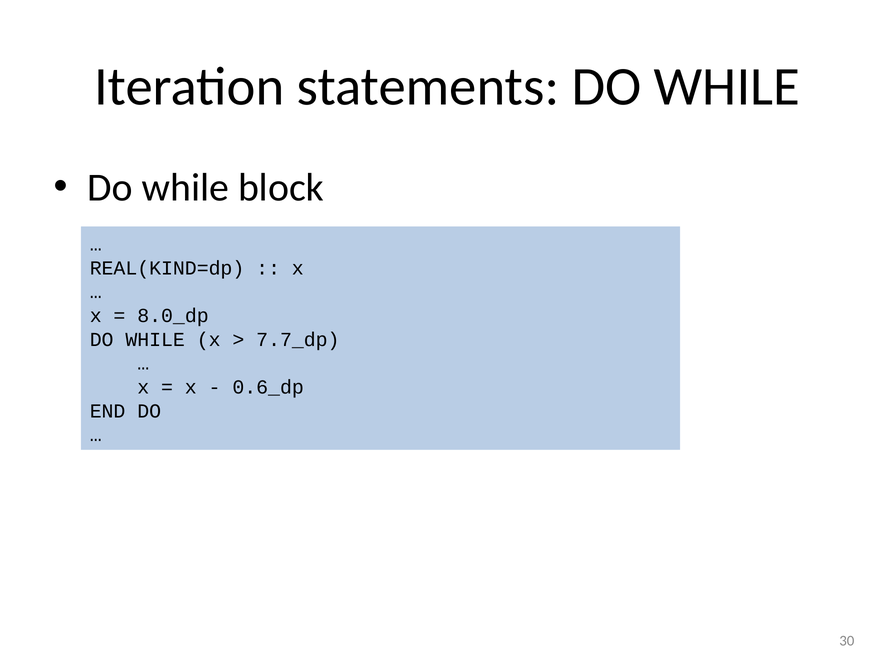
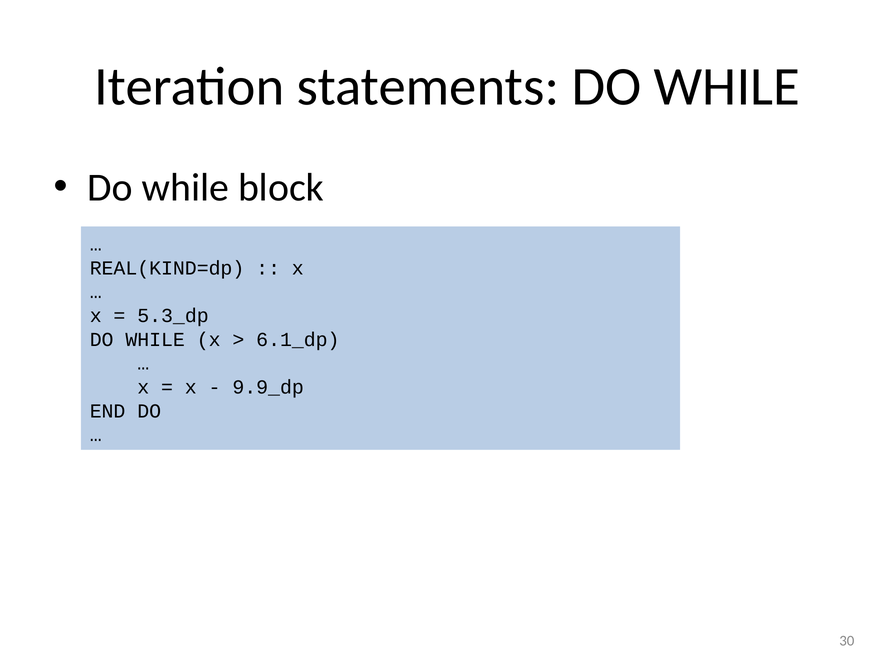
8.0_dp: 8.0_dp -> 5.3_dp (173, 316)
7.7_dp: 7.7_dp -> 6.1_dp (298, 340)
0.6_dp: 0.6_dp -> 9.9_dp (268, 387)
